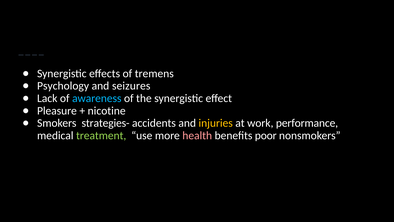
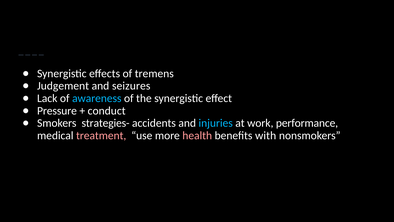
Psychology: Psychology -> Judgement (63, 86)
Pleasure: Pleasure -> Pressure (57, 111)
nicotine: nicotine -> conduct (107, 111)
injuries colour: yellow -> light blue (216, 123)
treatment colour: light green -> pink (101, 135)
poor: poor -> with (266, 135)
